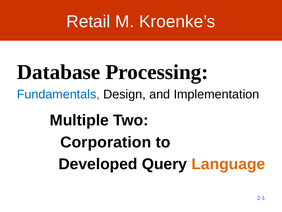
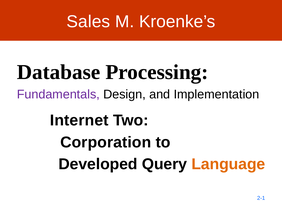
Retail: Retail -> Sales (88, 22)
Fundamentals colour: blue -> purple (58, 94)
Multiple: Multiple -> Internet (79, 120)
